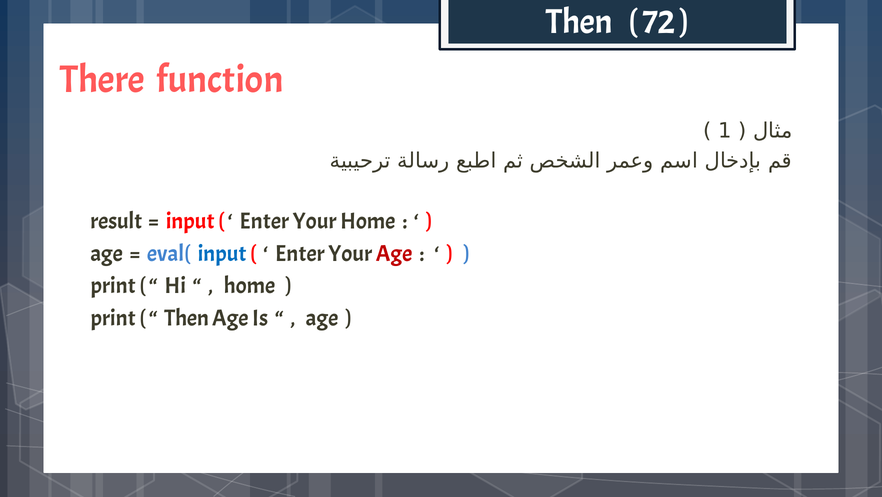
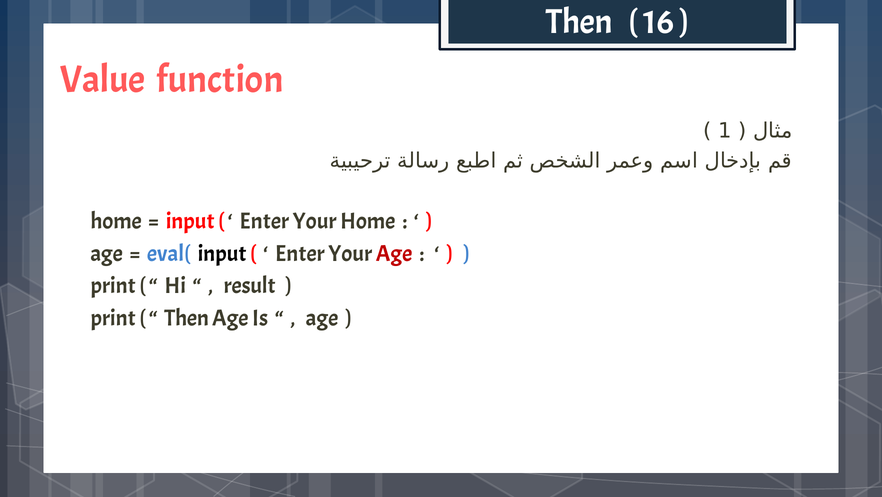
72: 72 -> 16 (659, 22)
There: There -> Value (102, 80)
result: result -> home (116, 221)
input colour: blue -> black (222, 253)
home: home -> result (250, 285)
